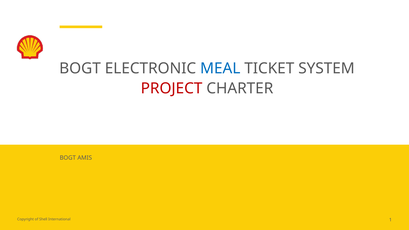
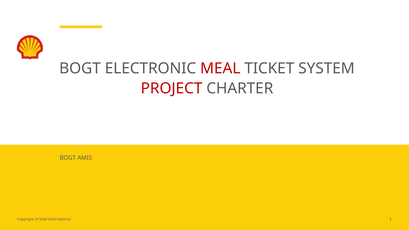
MEAL colour: blue -> red (220, 68)
